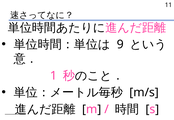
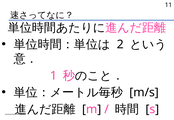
9: 9 -> 2 (120, 45)
